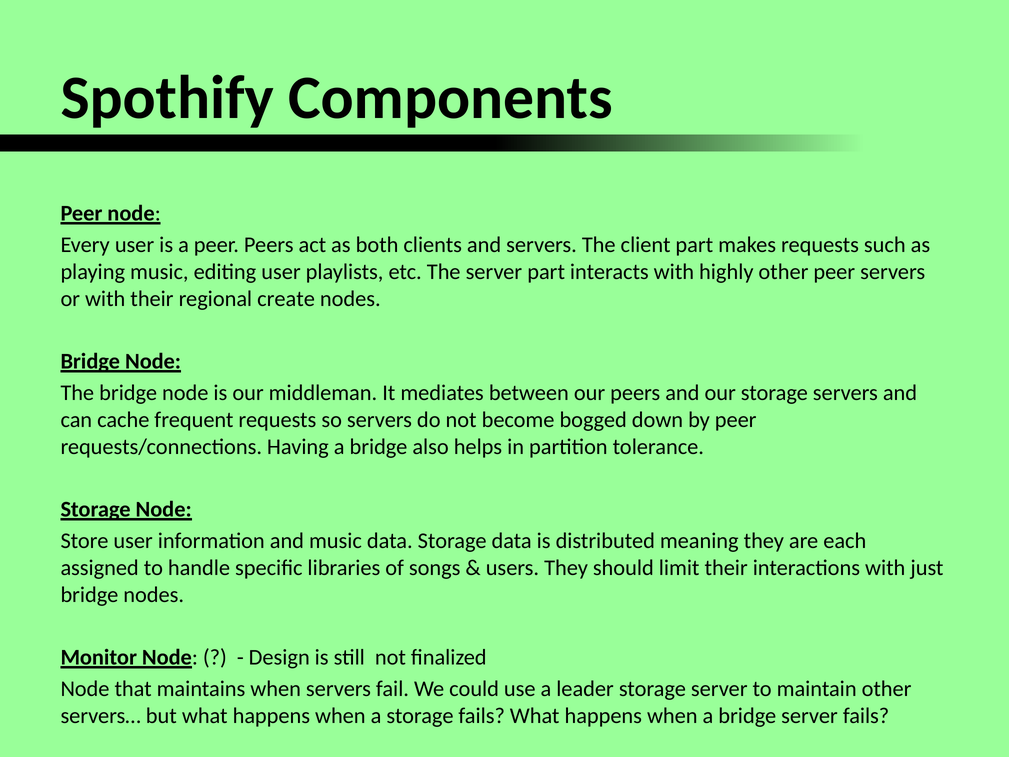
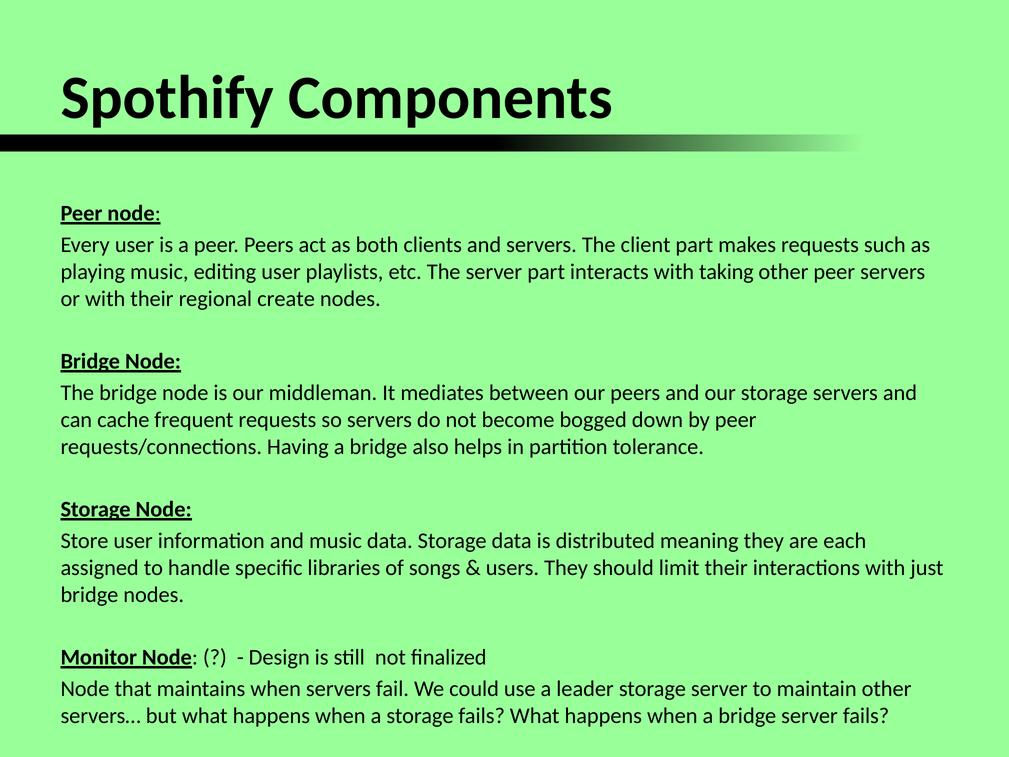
highly: highly -> taking (726, 272)
